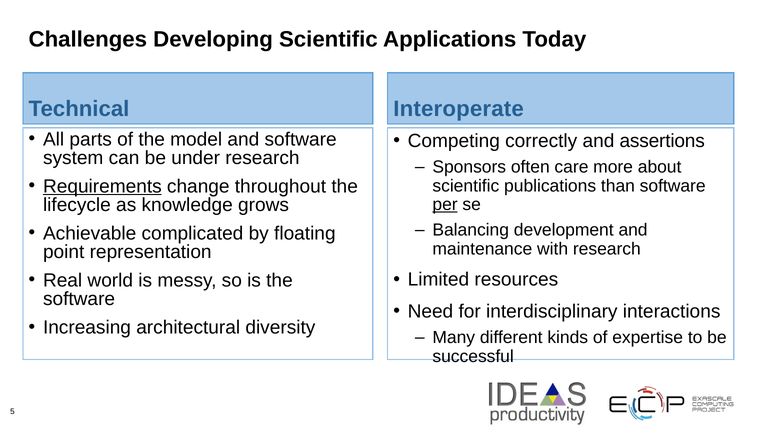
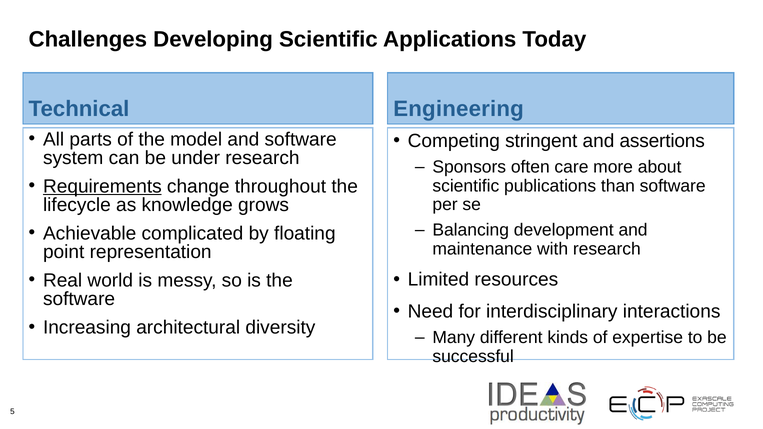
Interoperate: Interoperate -> Engineering (459, 109)
correctly: correctly -> stringent (541, 141)
per underline: present -> none (445, 205)
